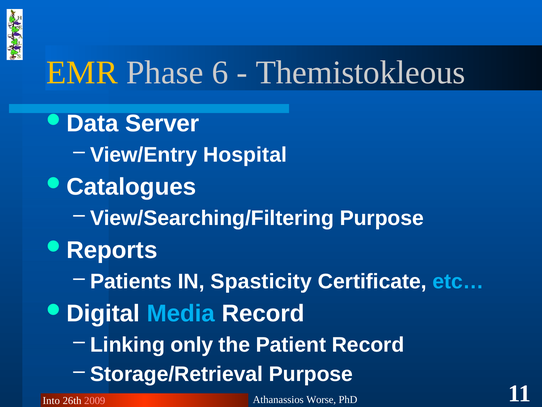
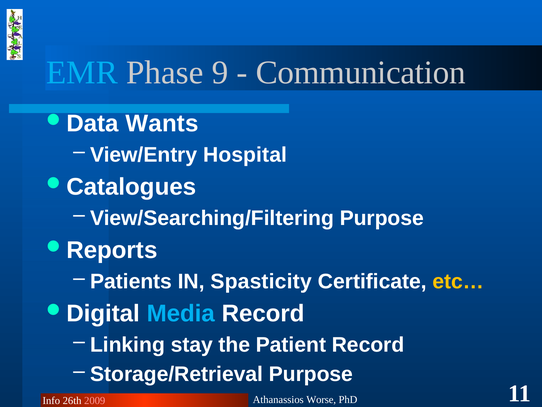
EMR colour: yellow -> light blue (82, 72)
6: 6 -> 9 (220, 72)
Themistokleous: Themistokleous -> Communication (361, 72)
Server: Server -> Wants (162, 123)
etc… colour: light blue -> yellow (458, 281)
only: only -> stay (192, 344)
Into: Into -> Info (51, 400)
